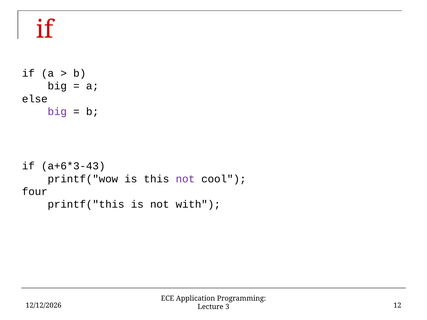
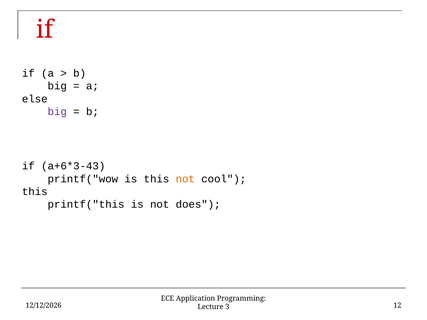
not colour: purple -> orange (185, 179)
four: four -> this (35, 192)
with: with -> does (198, 205)
